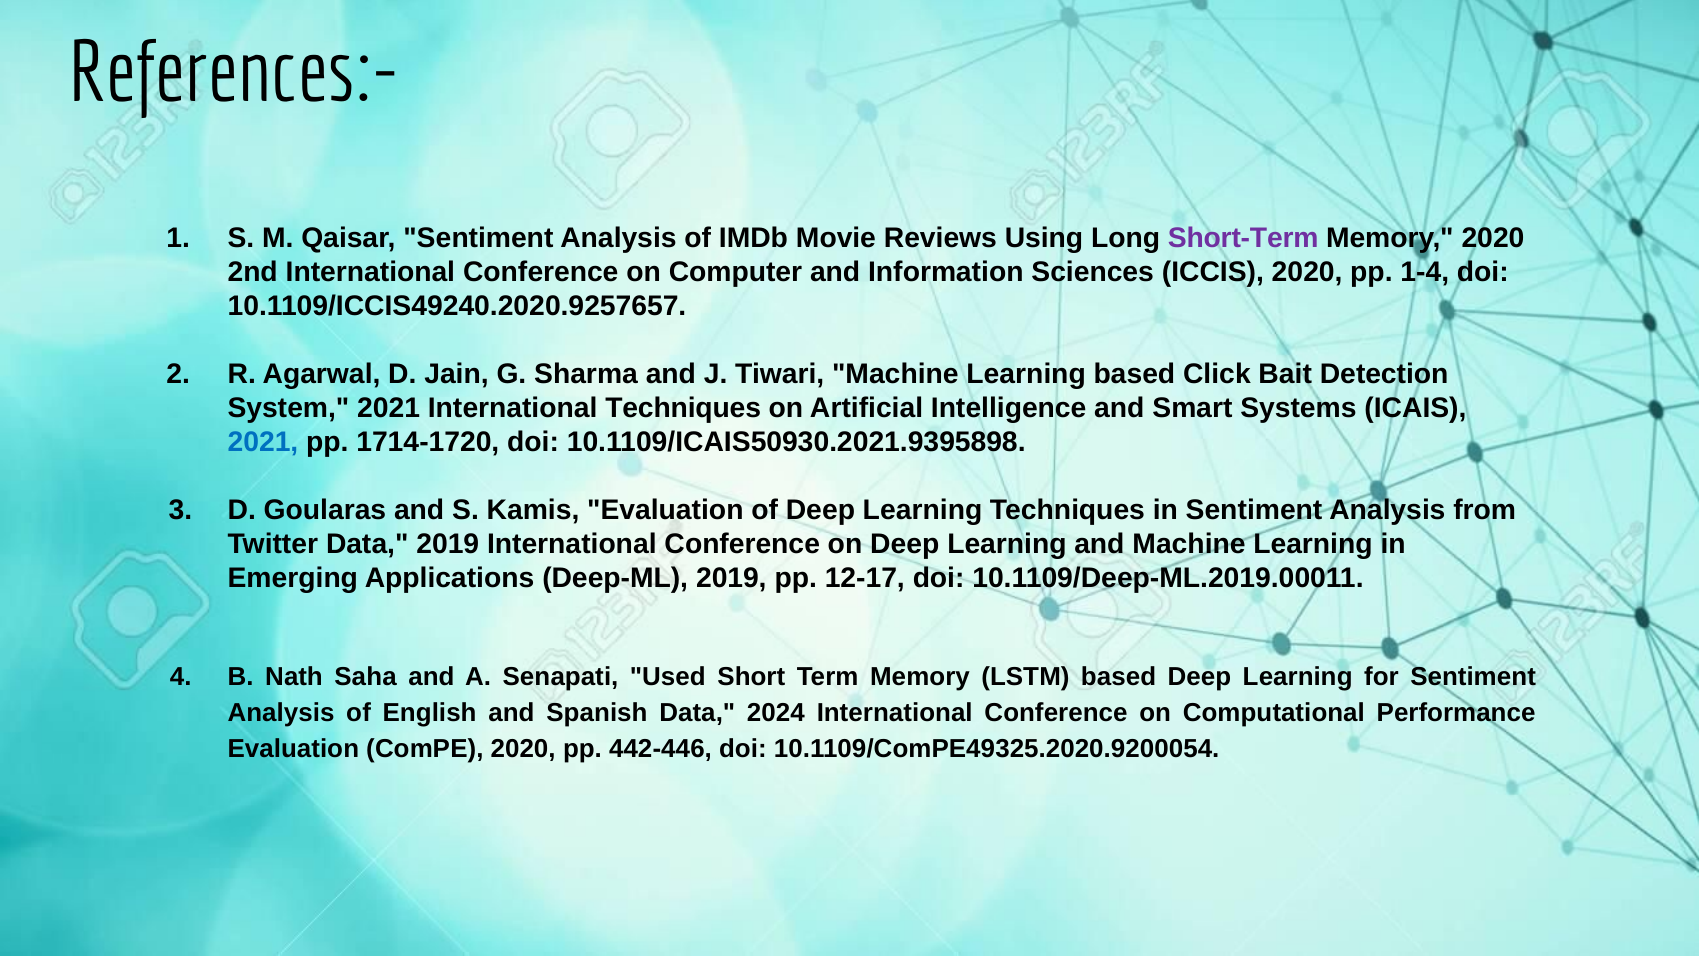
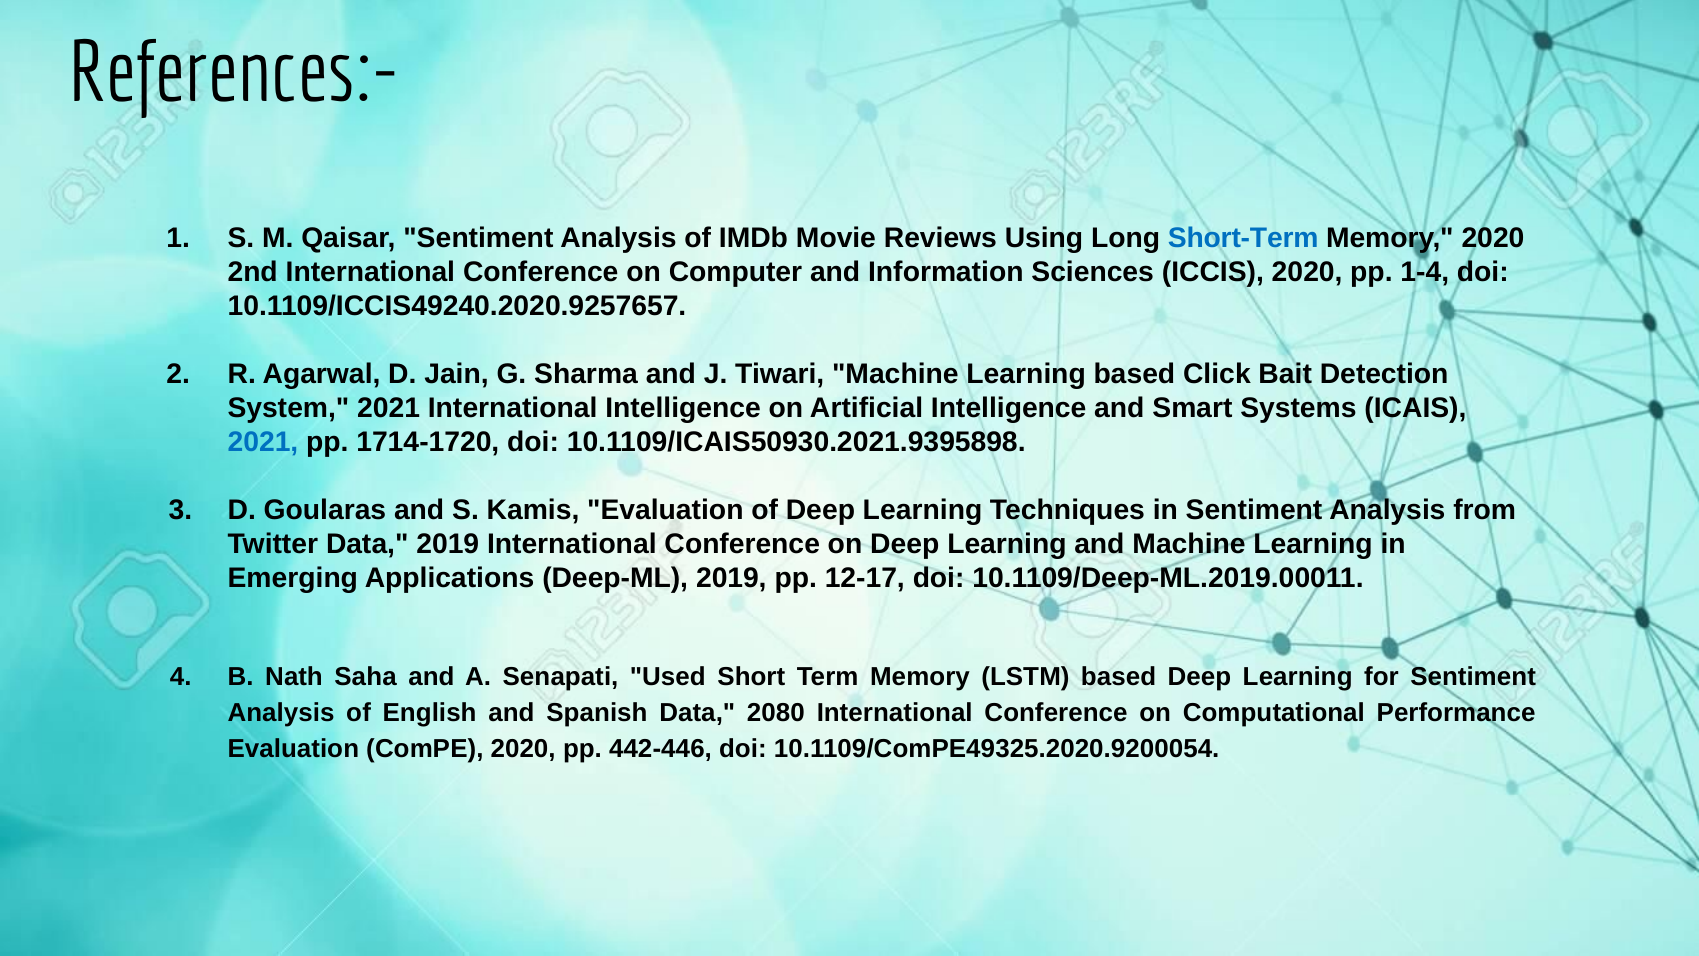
Short-Term colour: purple -> blue (1243, 238)
International Techniques: Techniques -> Intelligence (683, 408)
2024: 2024 -> 2080 (776, 713)
